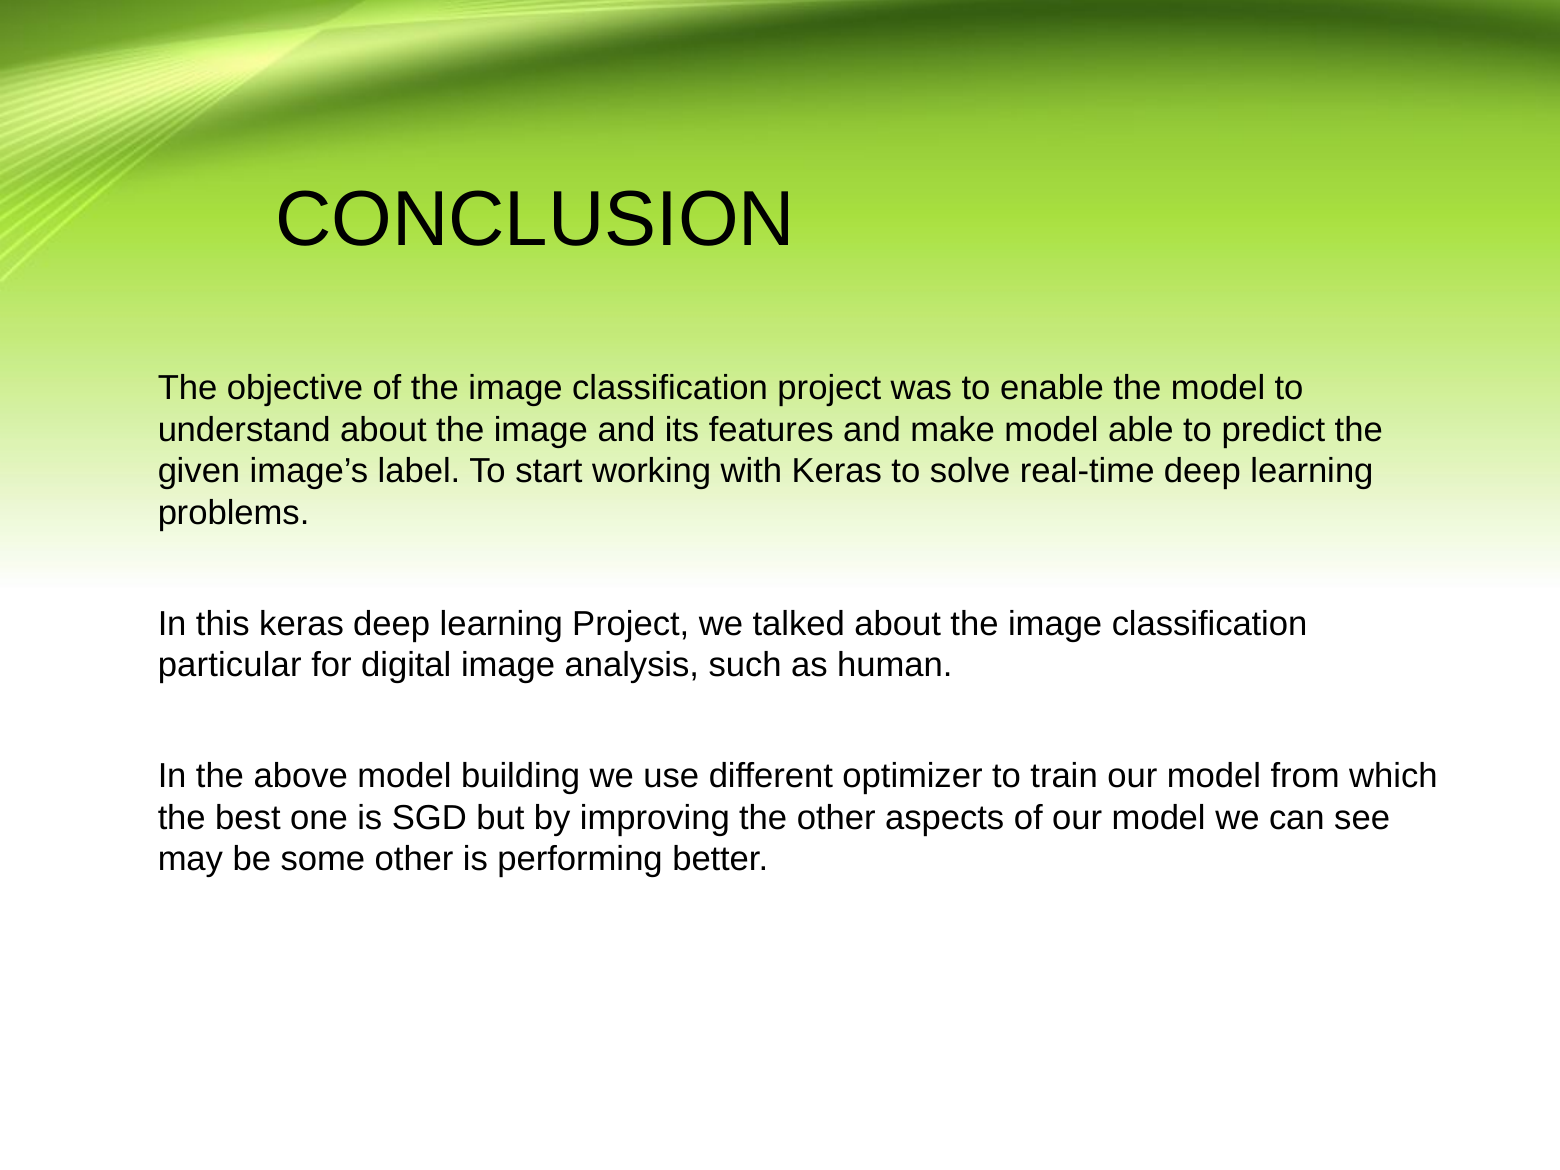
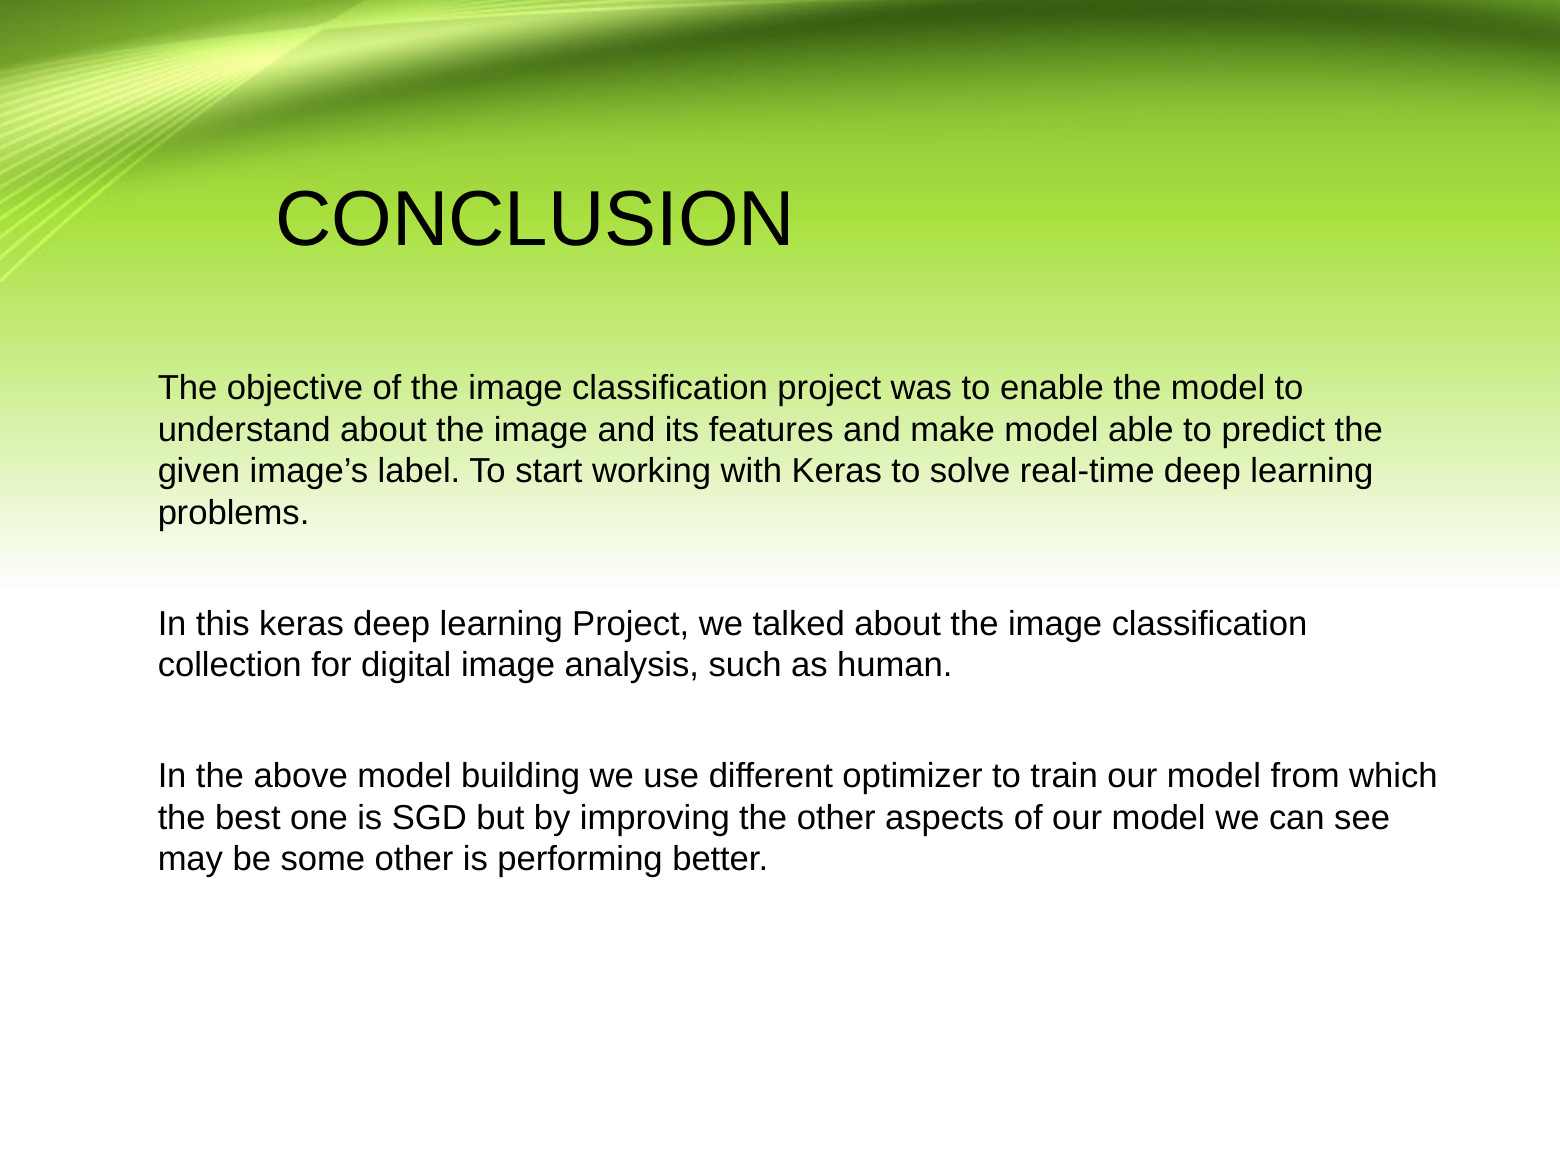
particular: particular -> collection (230, 665)
